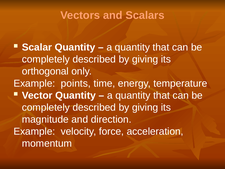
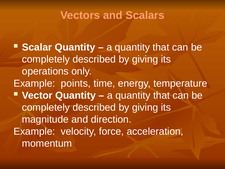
orthogonal: orthogonal -> operations (45, 71)
